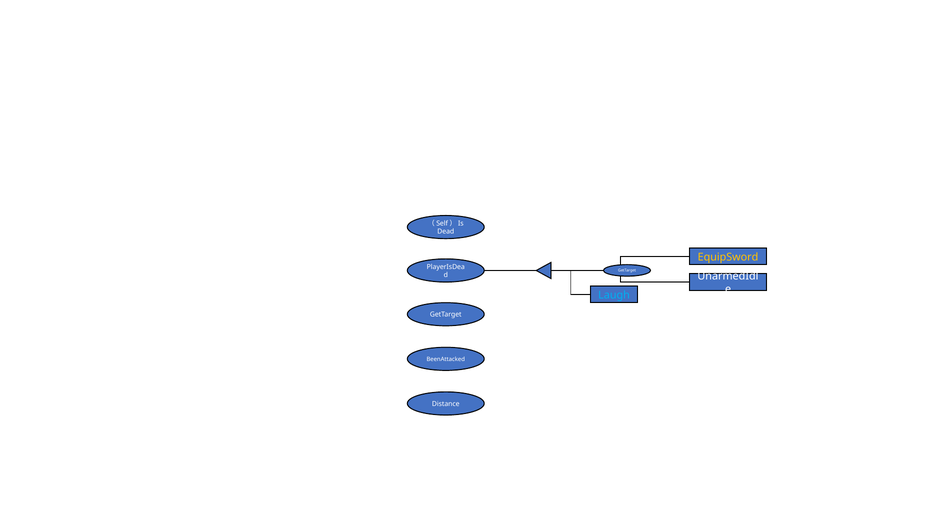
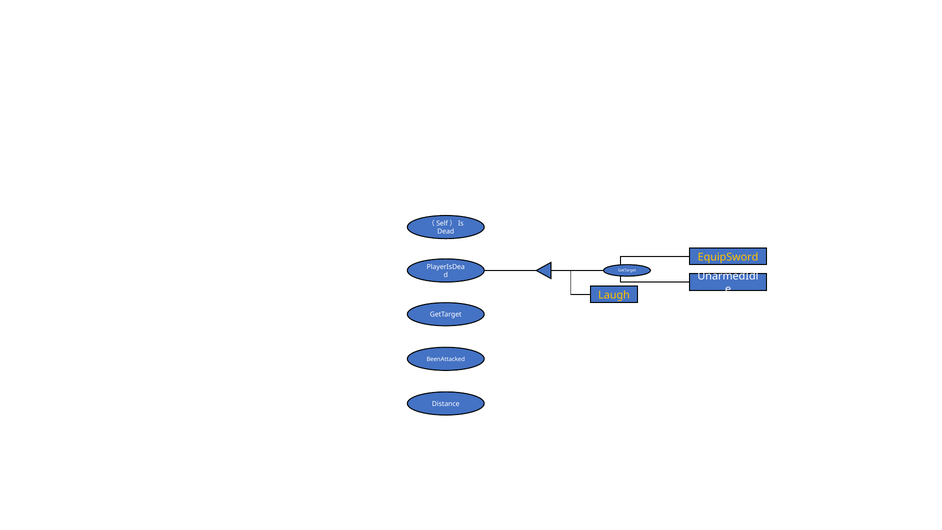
Laugh colour: light blue -> yellow (614, 295)
